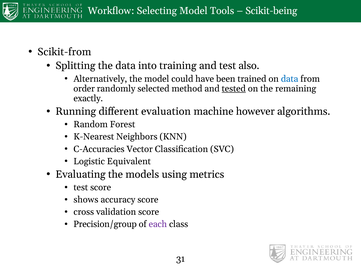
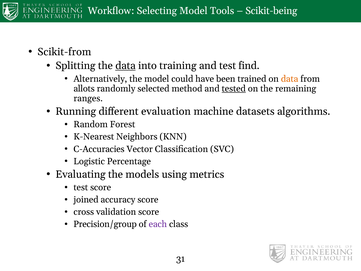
data underline: none -> present (125, 66)
also: also -> find (249, 66)
data colour: blue -> orange (290, 79)
order: order -> allots (84, 89)
exactly: exactly -> ranges (88, 98)
however: however -> datasets (255, 111)
Equivalent: Equivalent -> Percentage (129, 161)
shows: shows -> joined (86, 200)
